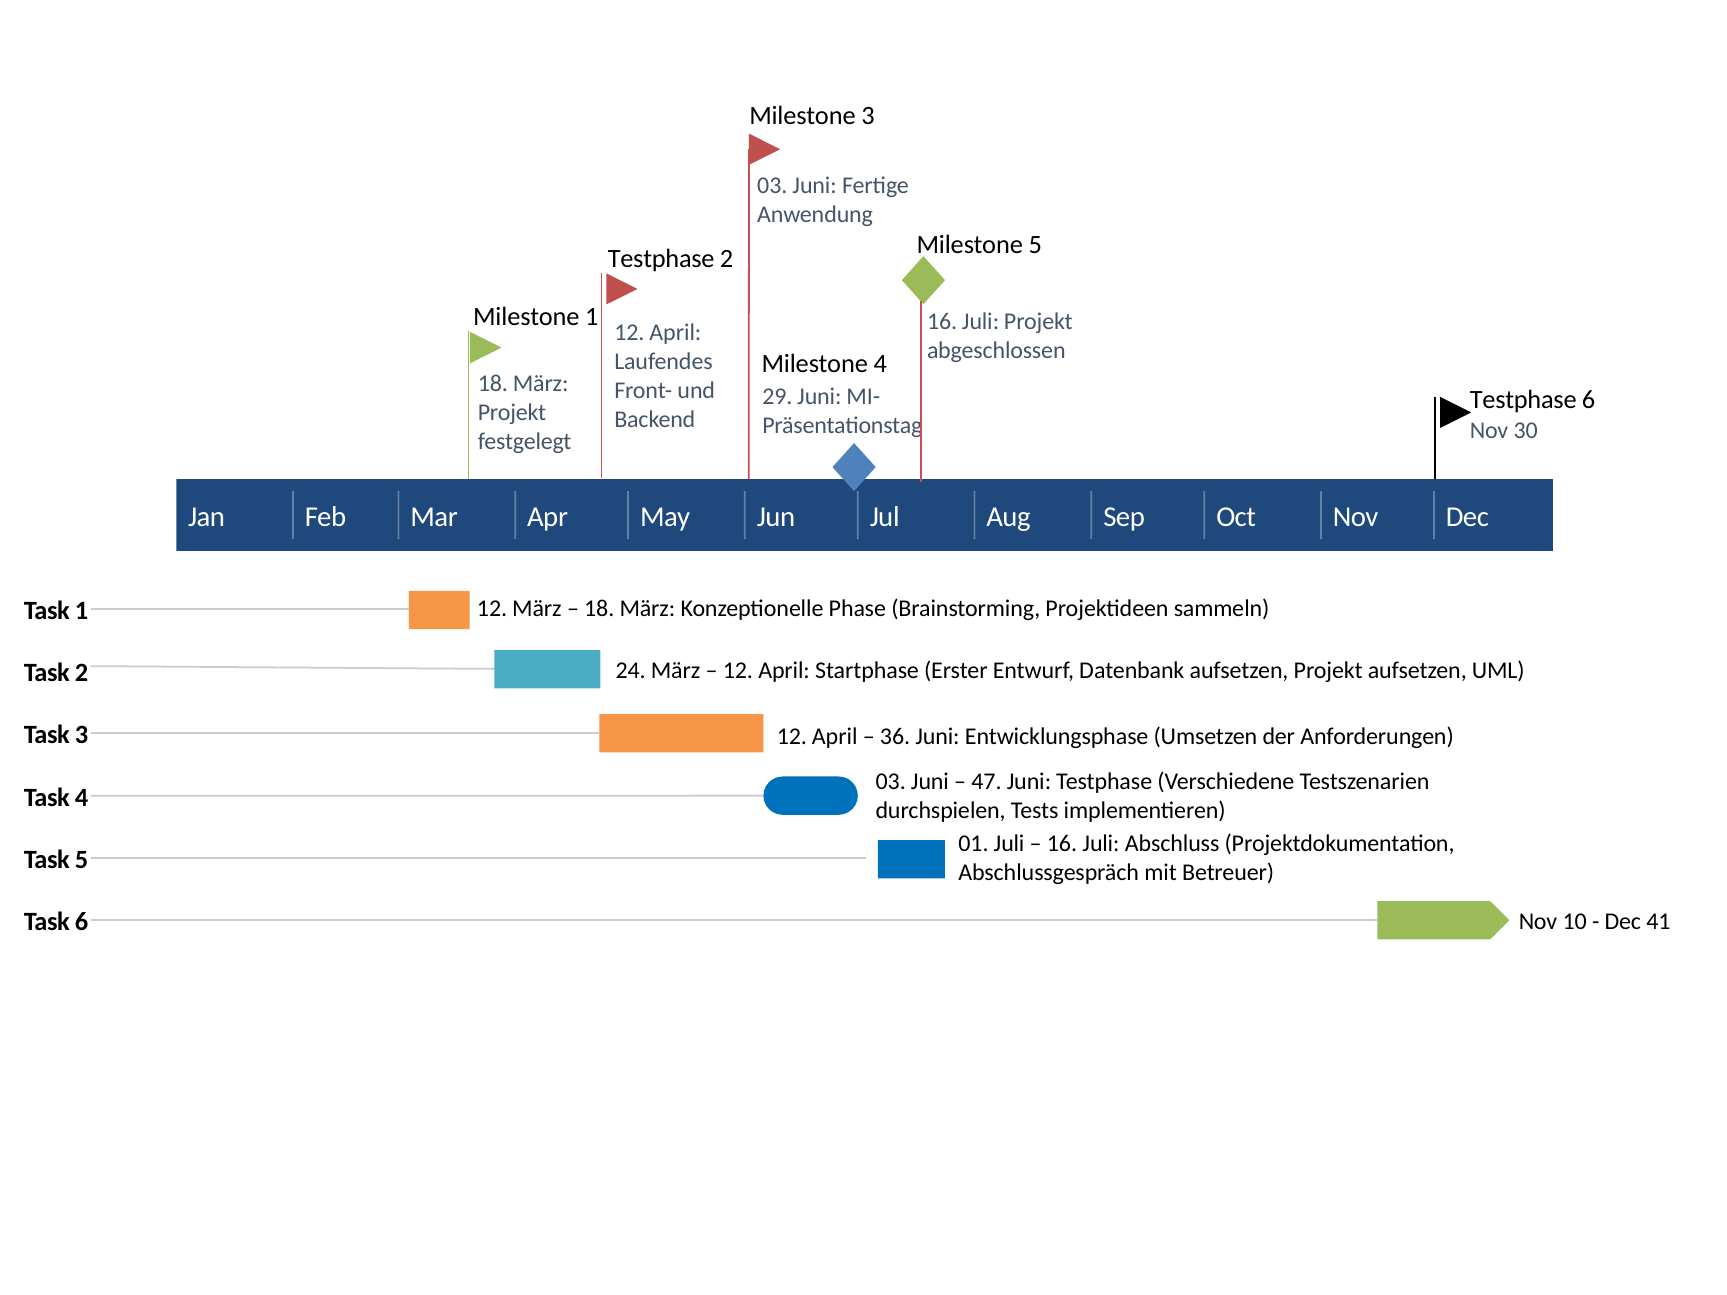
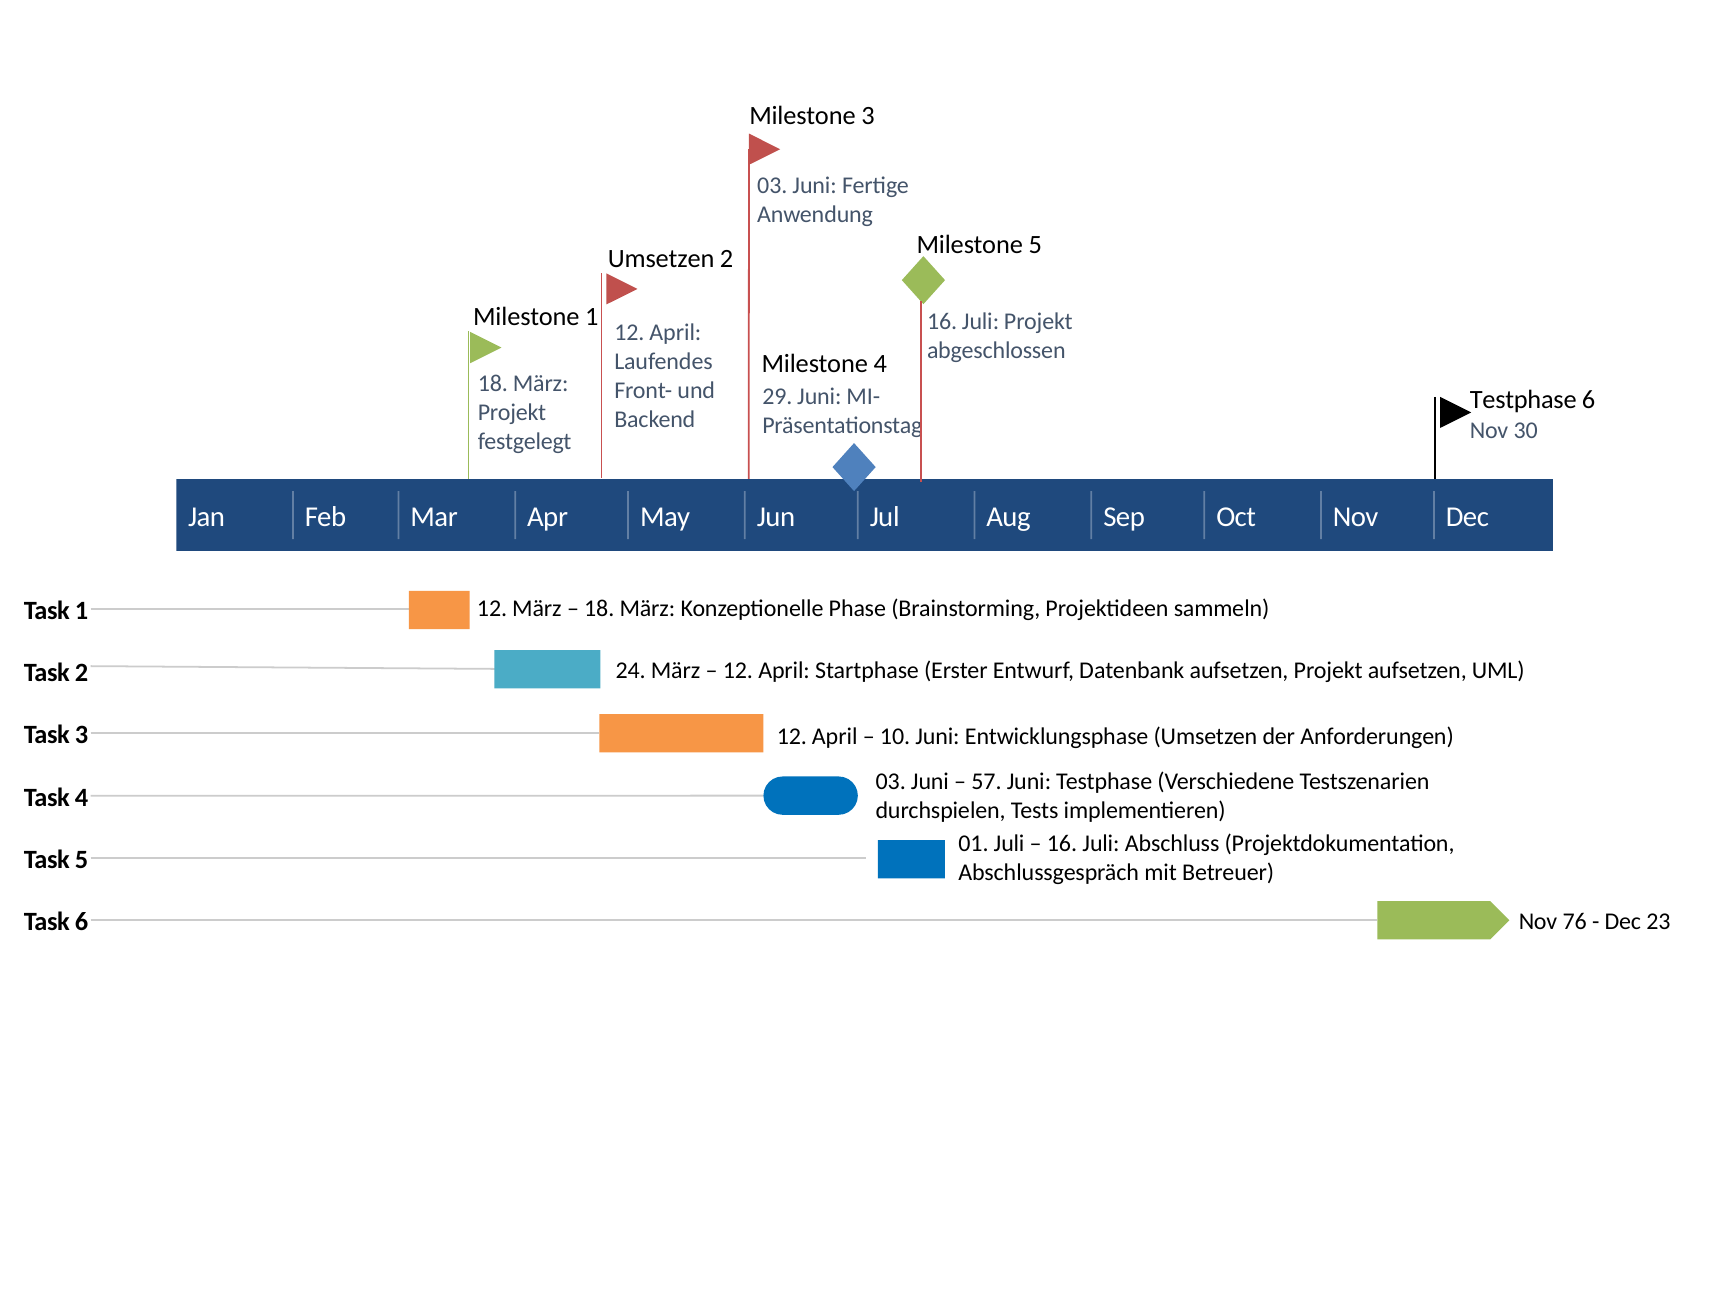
Testphase: Testphase -> Umsetzen (661, 258)
36: 36 -> 10 (895, 737)
47: 47 -> 57 (986, 782)
10: 10 -> 76 (1575, 922)
41: 41 -> 23 (1658, 922)
